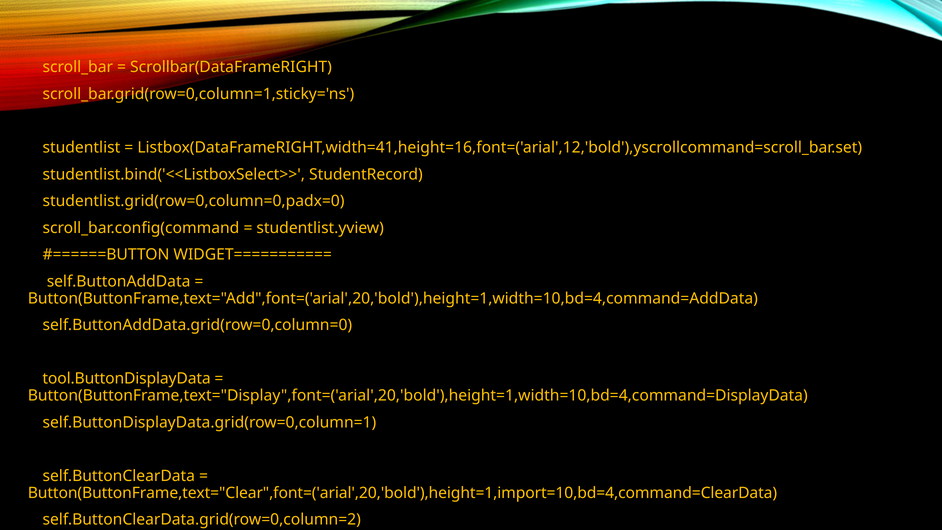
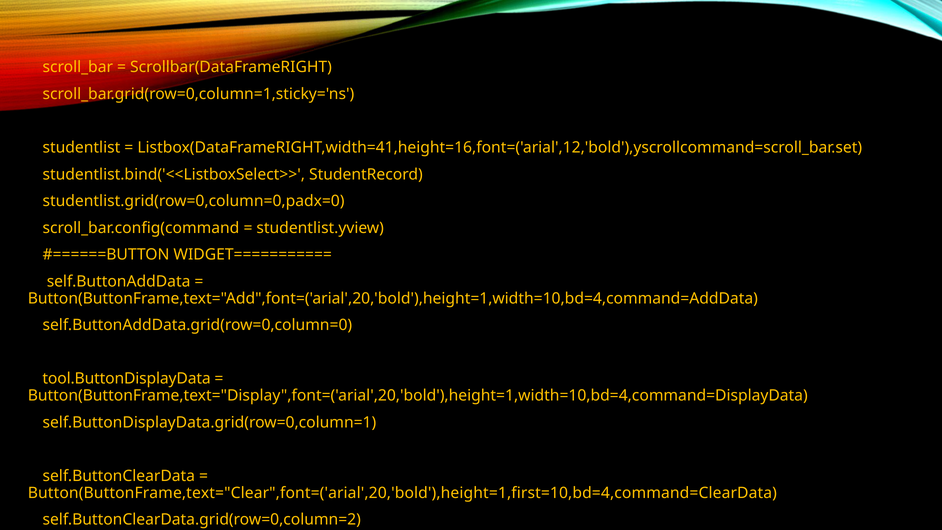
Button(ButtonFrame,text="Clear",font=('arial',20,'bold'),height=1,import=10,bd=4,command=ClearData: Button(ButtonFrame,text="Clear",font=('arial',20,'bold'),height=1,import=10,bd=4,command=ClearData -> Button(ButtonFrame,text="Clear",font=('arial',20,'bold'),height=1,first=10,bd=4,command=ClearData (402, 493)
